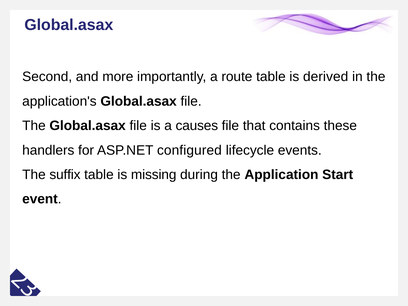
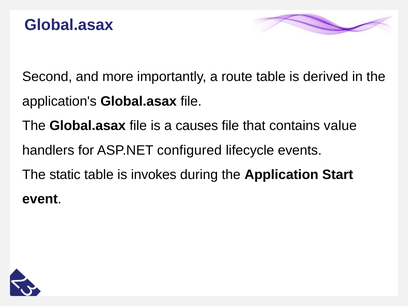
these: these -> value (340, 126)
suffix: suffix -> static (65, 175)
missing: missing -> invokes (154, 175)
